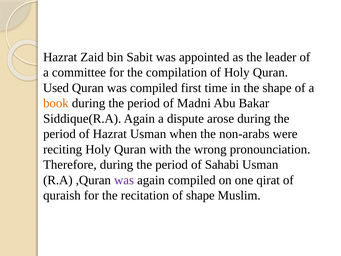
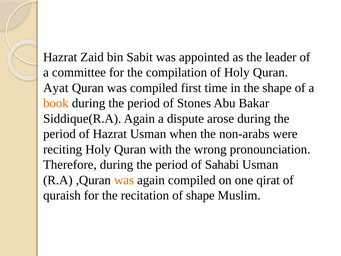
Used: Used -> Ayat (56, 88)
Madni: Madni -> Stones (194, 103)
was colour: purple -> orange (124, 180)
